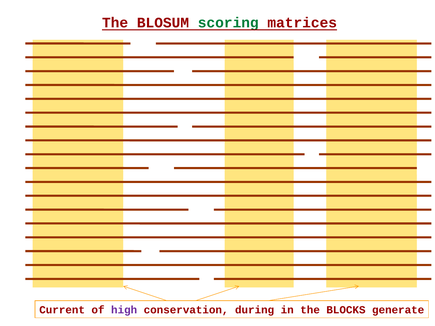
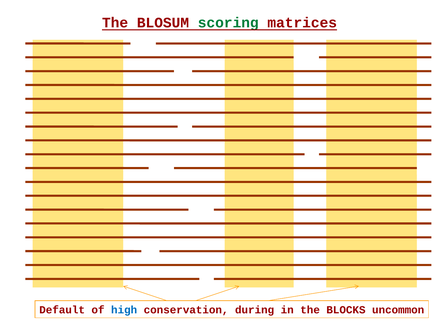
Current: Current -> Default (62, 310)
high colour: purple -> blue (124, 310)
generate: generate -> uncommon (398, 310)
